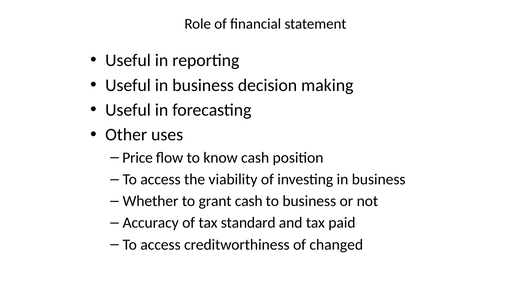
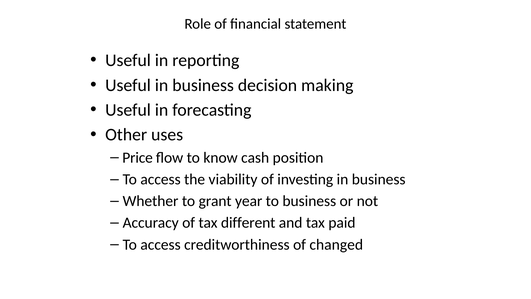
grant cash: cash -> year (249, 201)
standard: standard -> different (248, 223)
